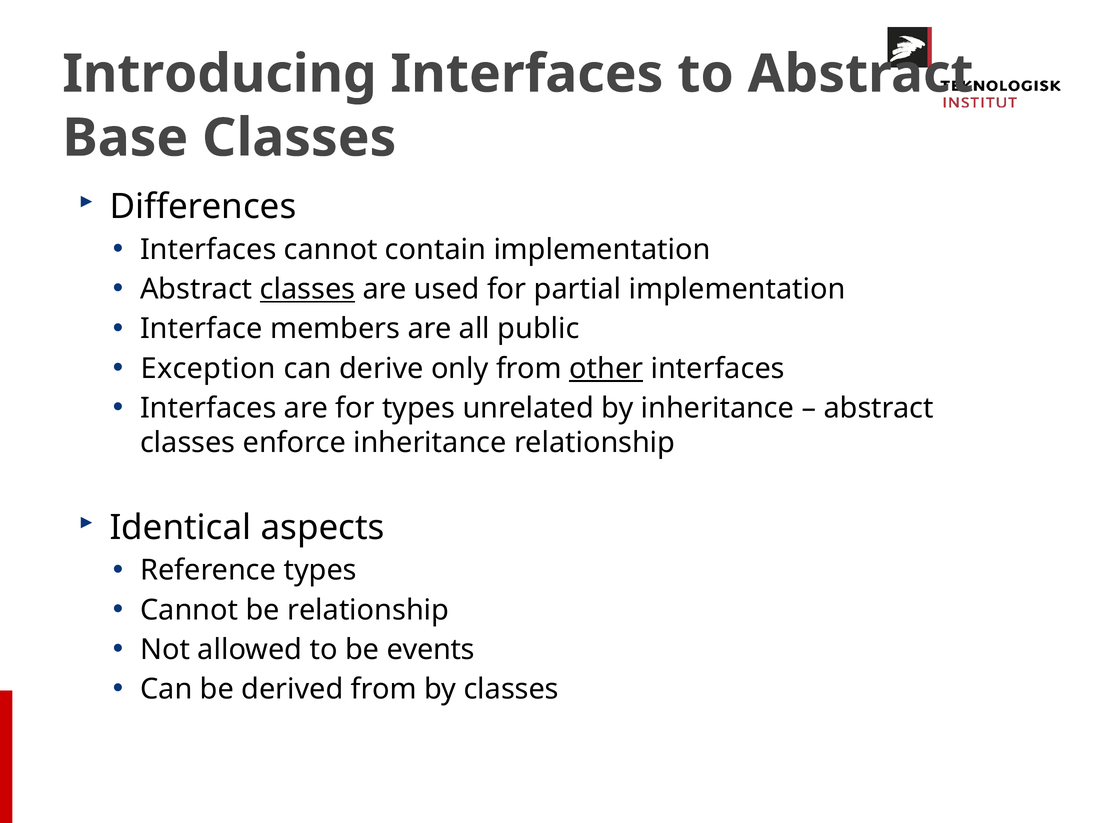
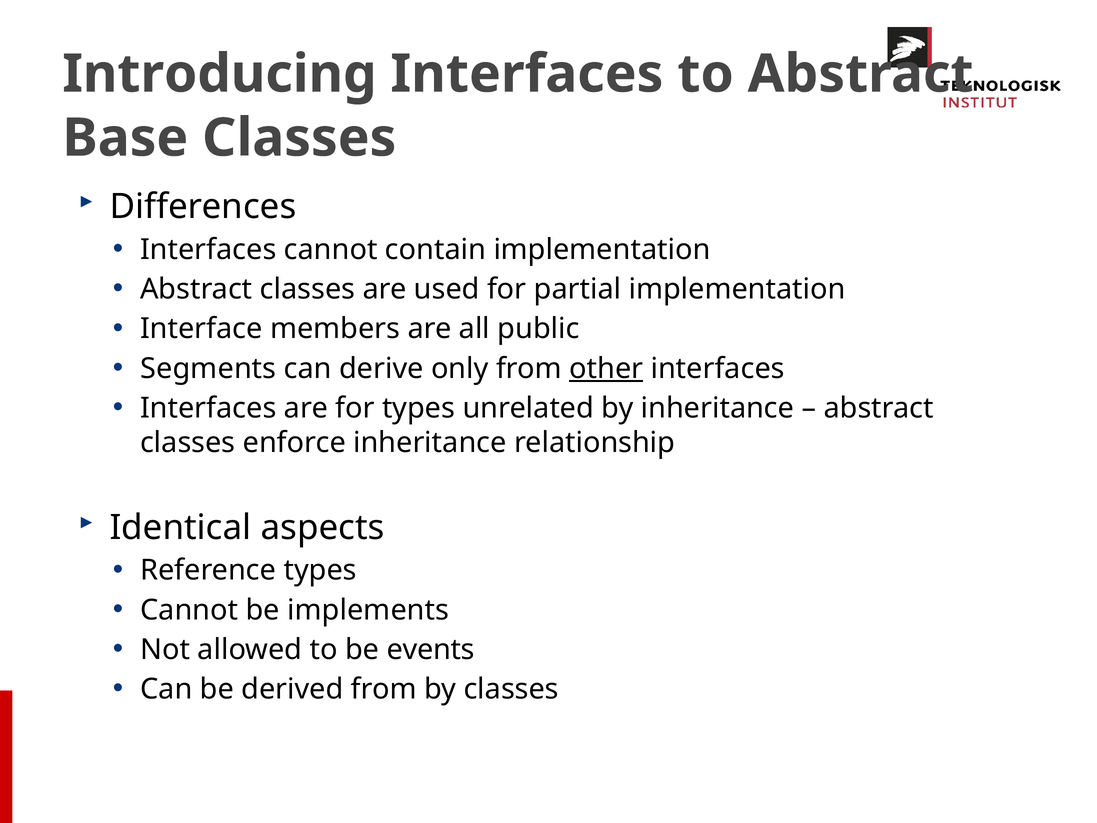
classes underline: present -> none (308, 289)
Exception: Exception -> Segments (208, 368)
be relationship: relationship -> implements (368, 610)
